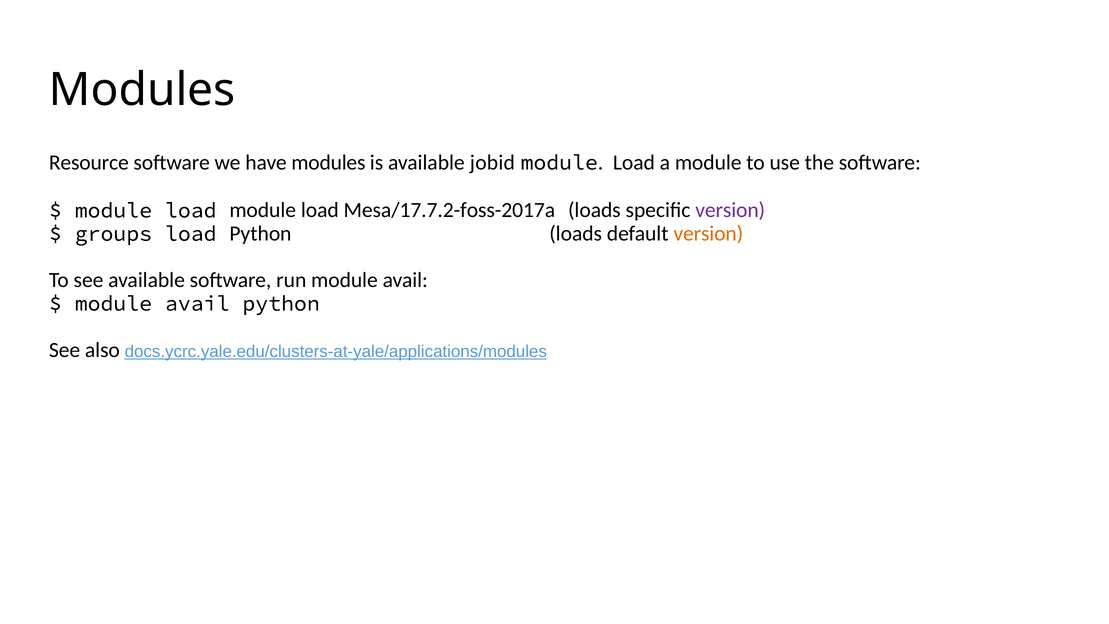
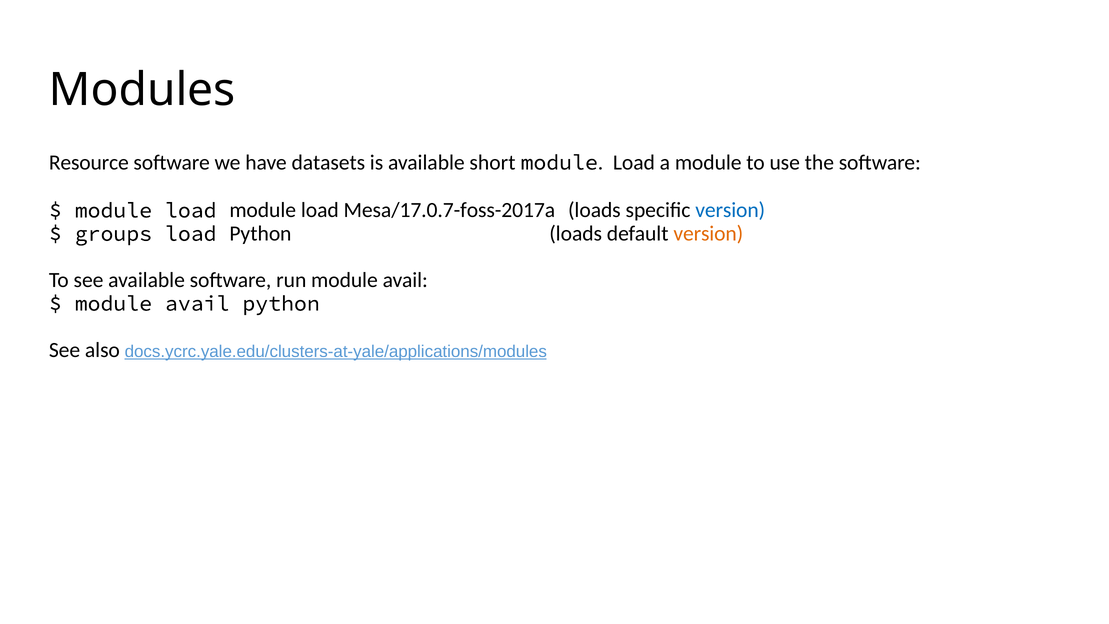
have modules: modules -> datasets (328, 162)
jobid: jobid -> short (492, 162)
Mesa/17.7.2-foss-2017a: Mesa/17.7.2-foss-2017a -> Mesa/17.0.7-foss-2017a (449, 210)
version colour: purple -> blue (730, 210)
